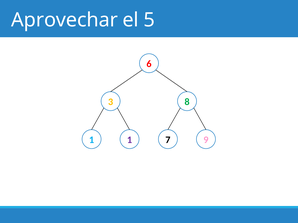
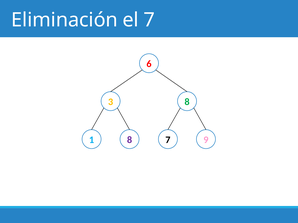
Aprovechar: Aprovechar -> Eliminación (65, 20)
el 5: 5 -> 7 (149, 20)
1 1: 1 -> 8 (130, 140)
